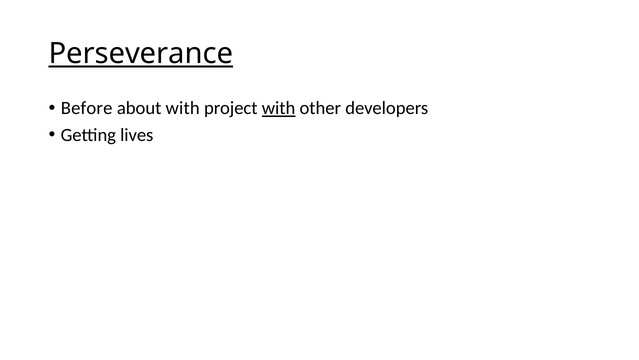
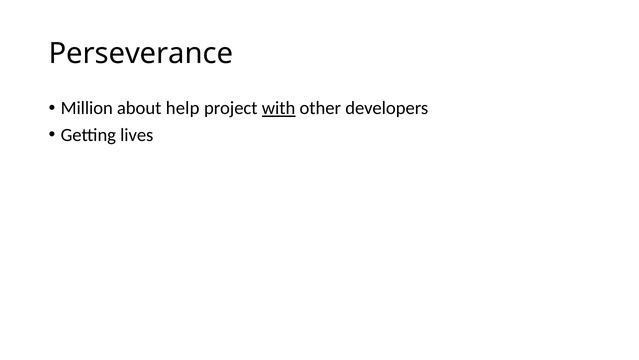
Perseverance underline: present -> none (141, 54)
Before: Before -> Million (87, 108)
about with: with -> help (183, 108)
